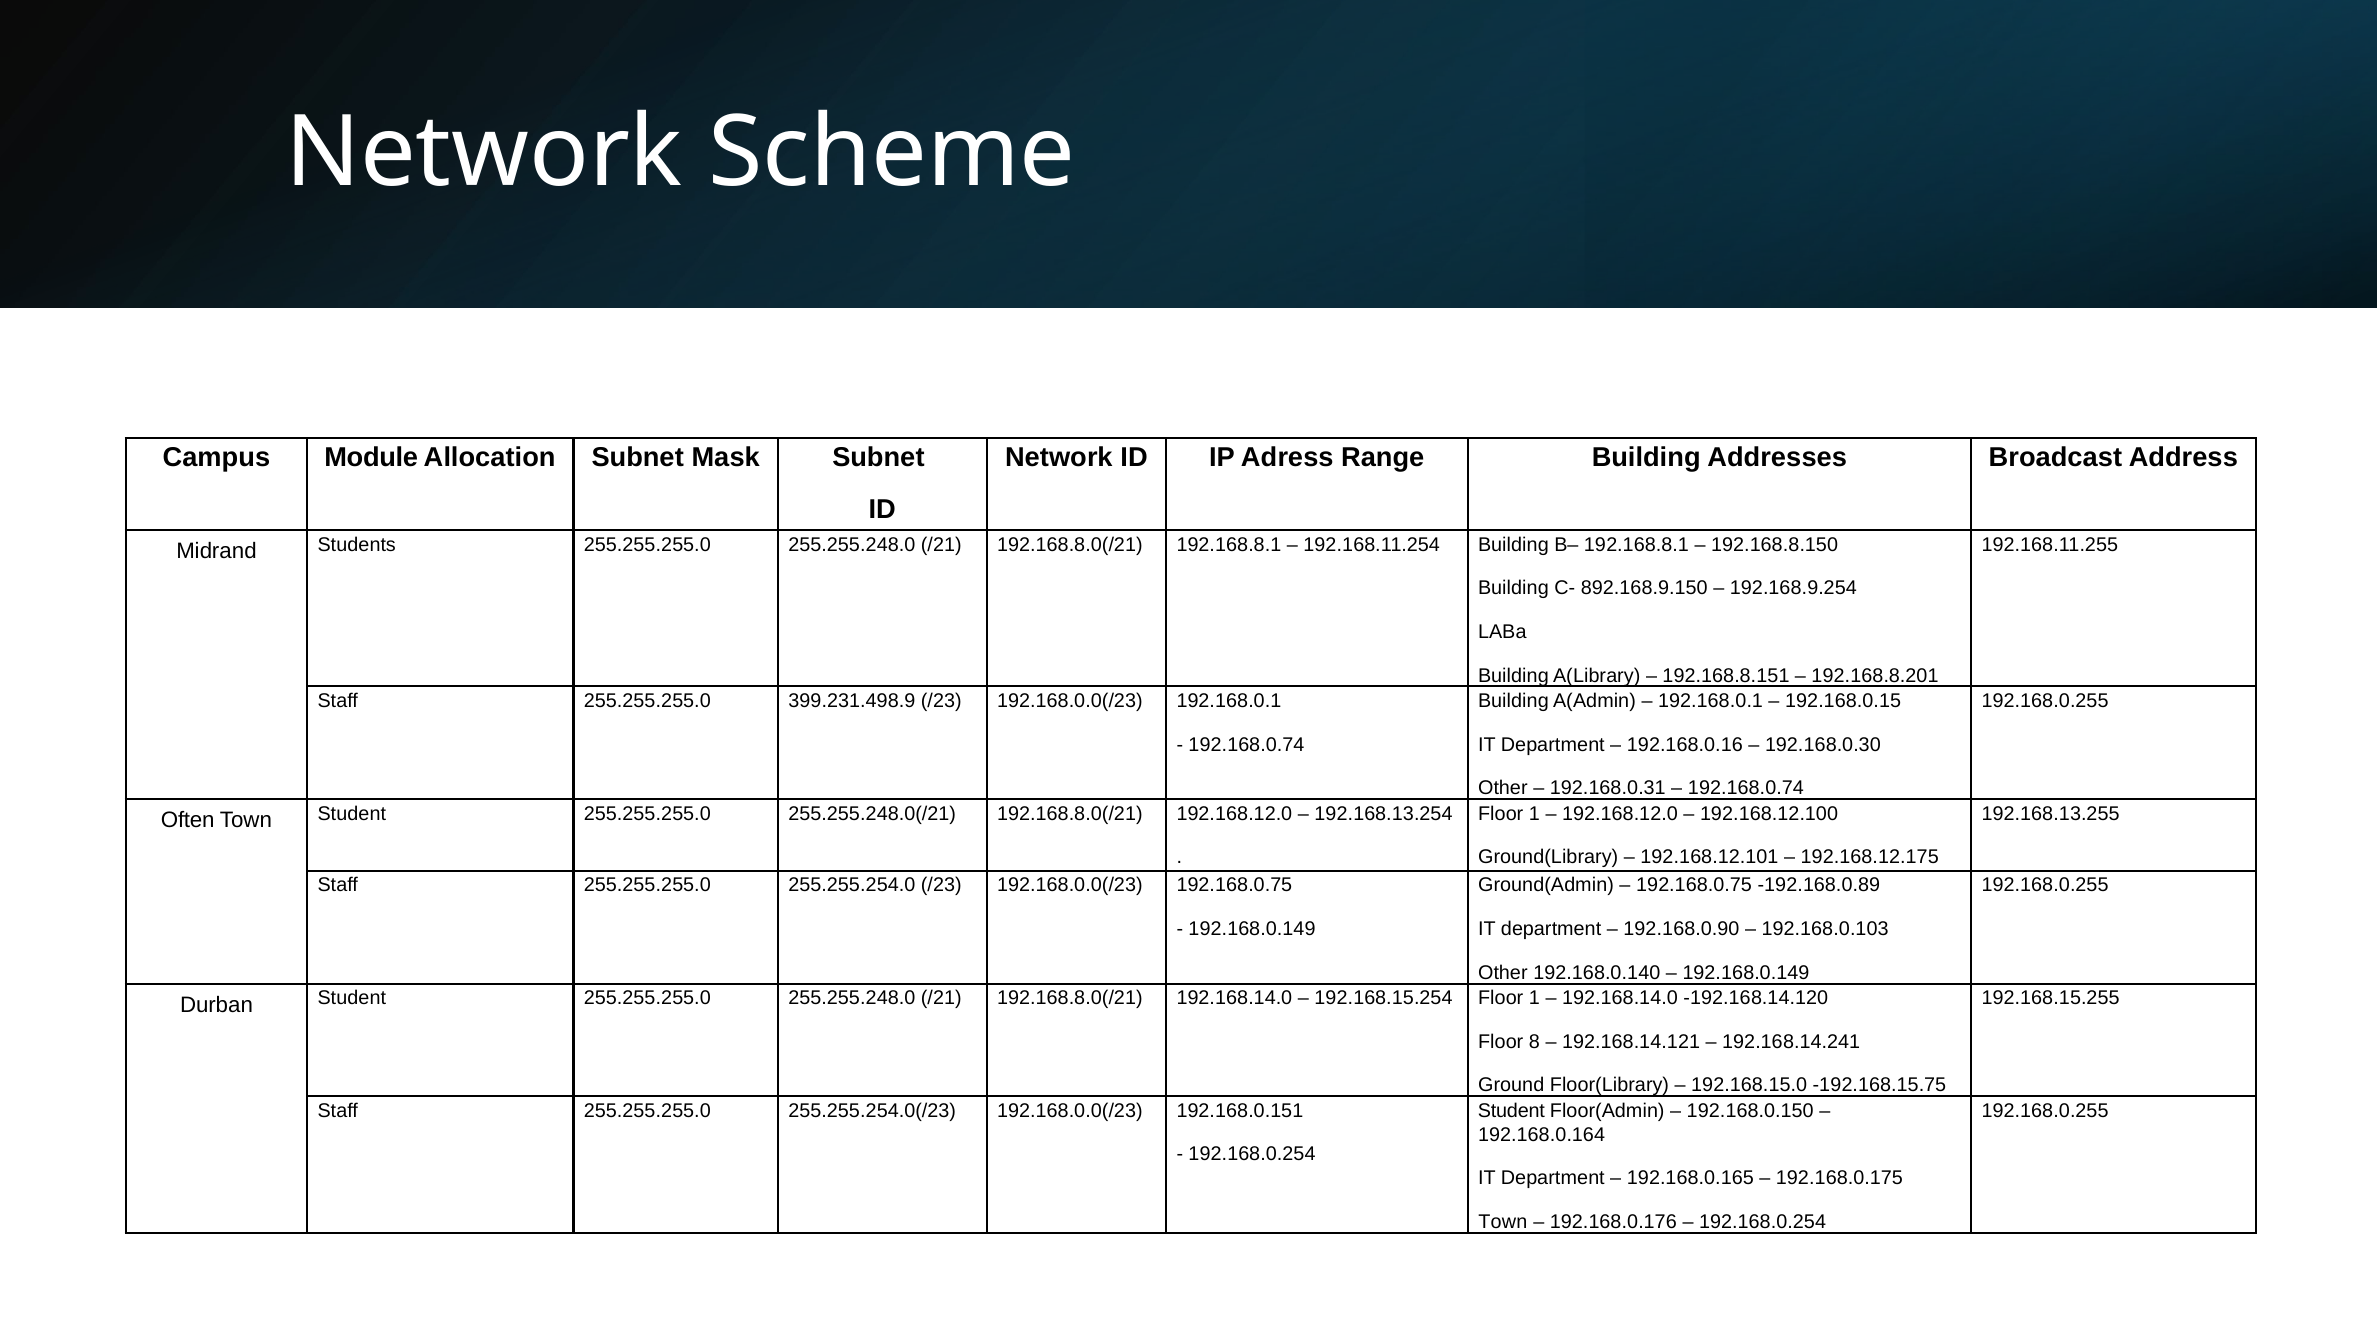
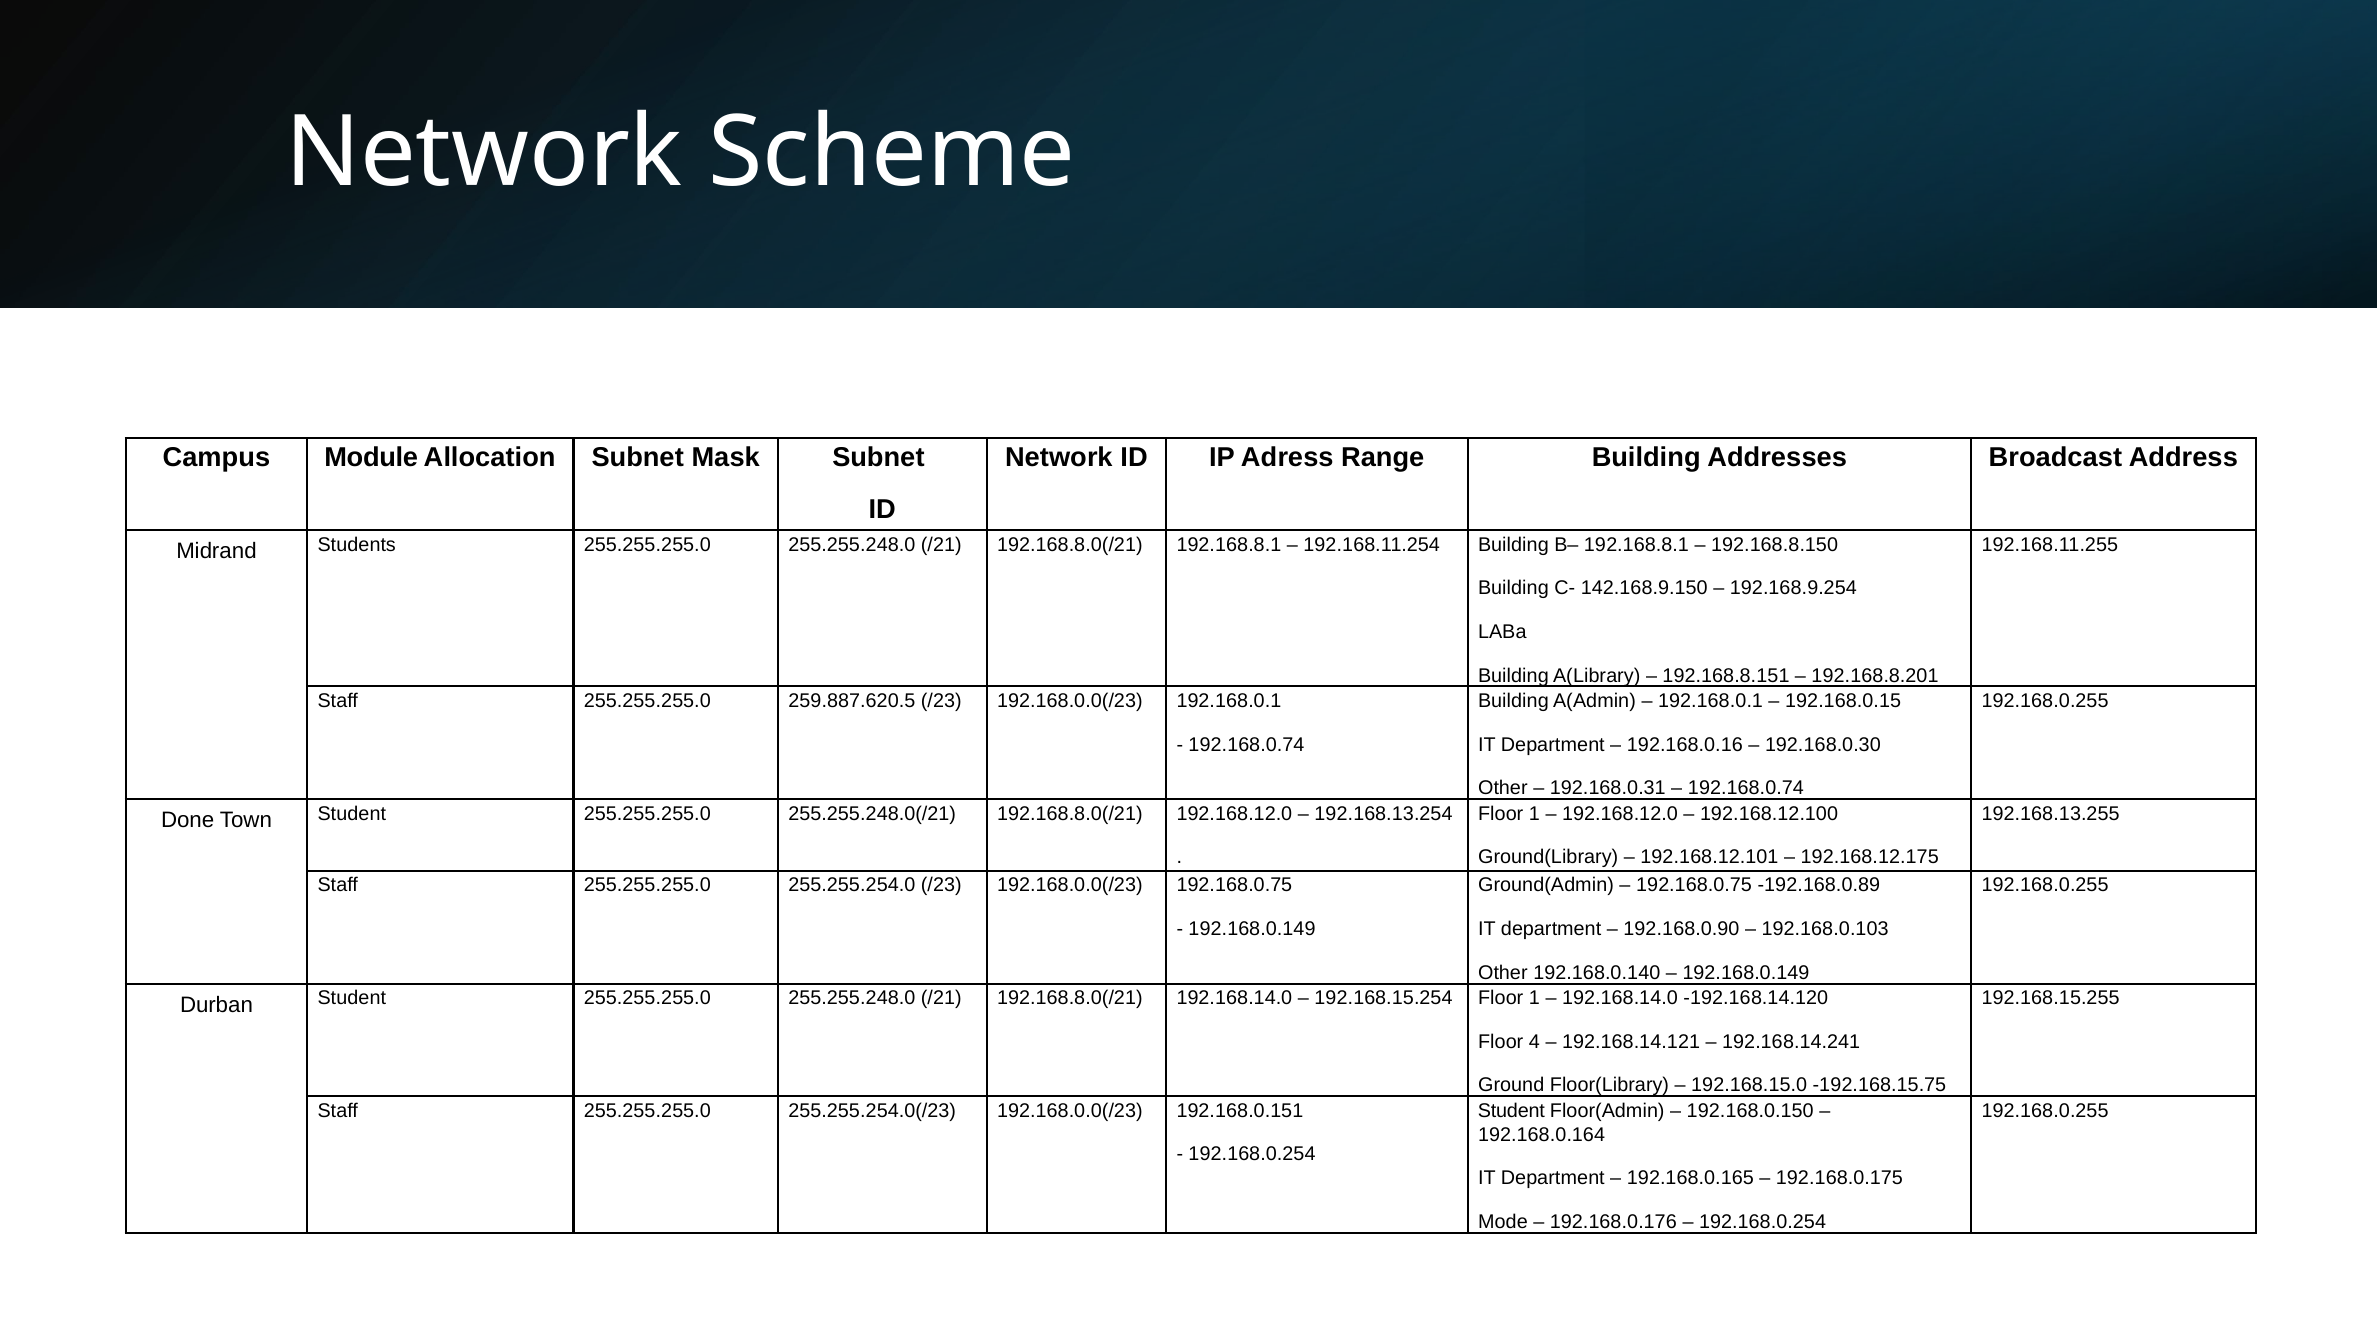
892.168.9.150: 892.168.9.150 -> 142.168.9.150 (1644, 588)
399.231.498.9: 399.231.498.9 -> 259.887.620.5 (852, 701)
Often: Often -> Done (188, 820)
8: 8 -> 4 (1534, 1042)
Town: Town -> Mode (1503, 1222)
